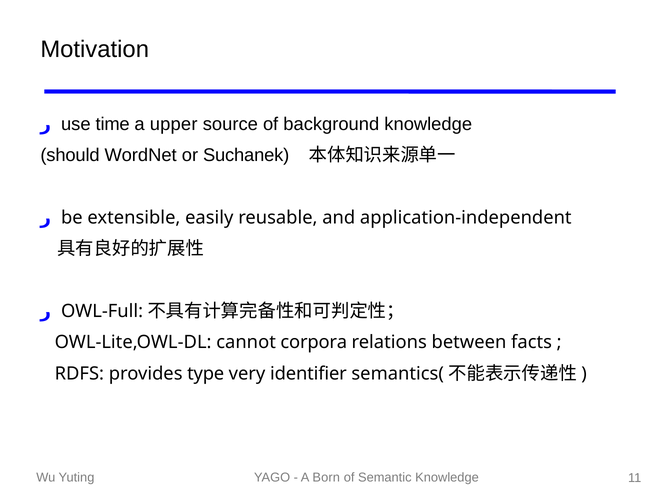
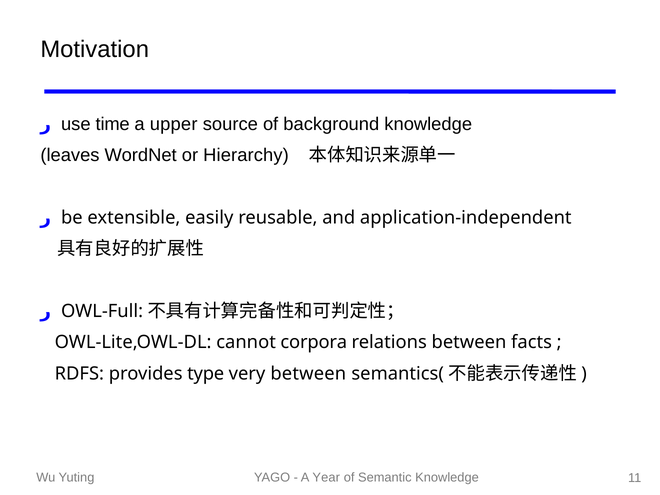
should: should -> leaves (70, 155)
Suchanek: Suchanek -> Hierarchy (246, 155)
very identifier: identifier -> between (308, 373)
Born: Born -> Year (326, 478)
